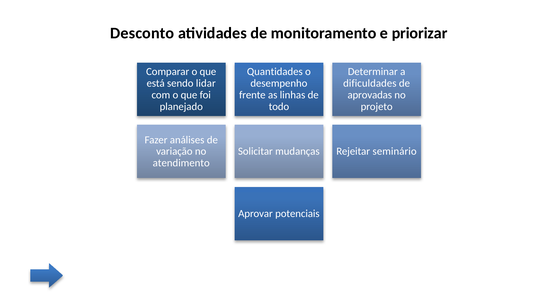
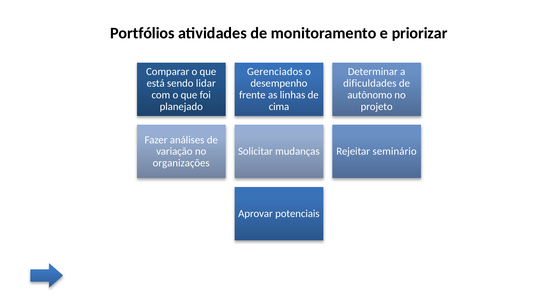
Desconto: Desconto -> Portfólios (142, 33)
Quantidades: Quantidades -> Gerenciados (275, 72)
aprovadas: aprovadas -> autônomo (370, 95)
todo: todo -> cima (279, 106)
atendimento: atendimento -> organizações (181, 163)
